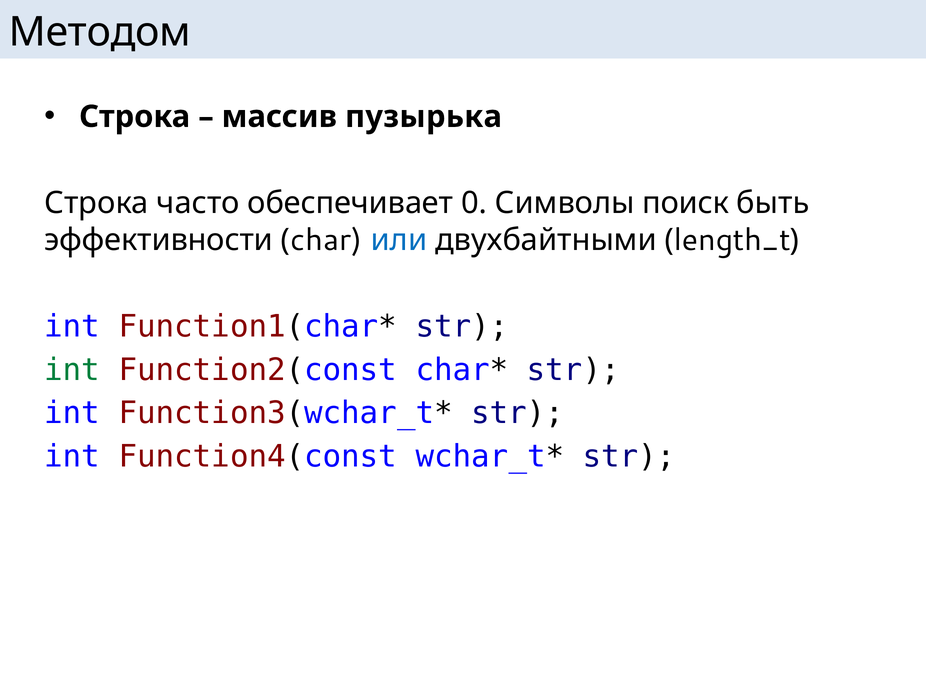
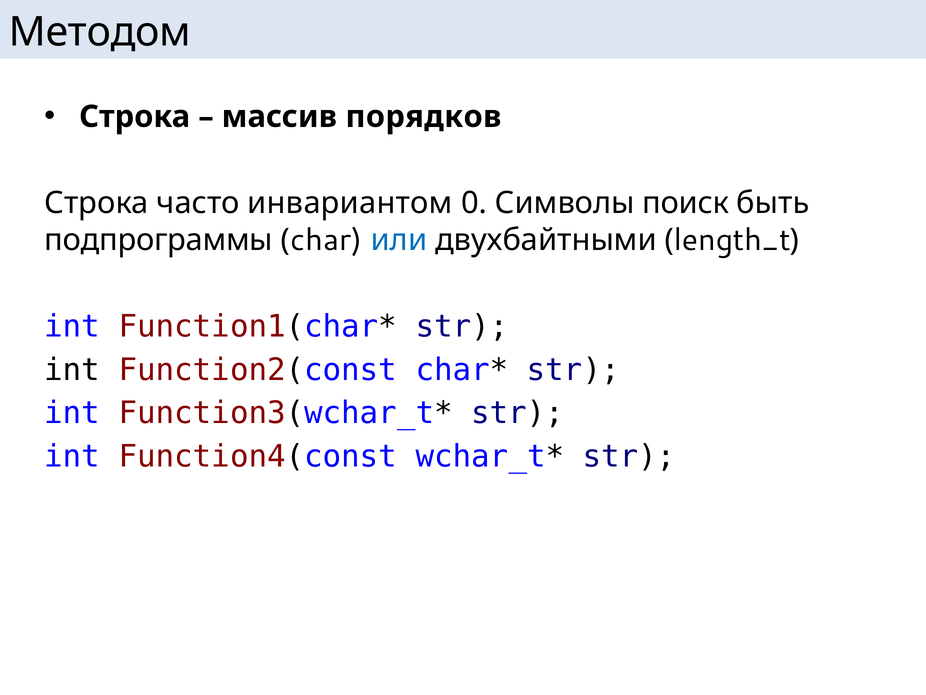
пузырька: пузырька -> порядков (423, 117)
обеспечивает: обеспечивает -> инвариантом (350, 203)
эффективности: эффективности -> подпрограммы (159, 240)
int colour: green -> black (72, 370)
